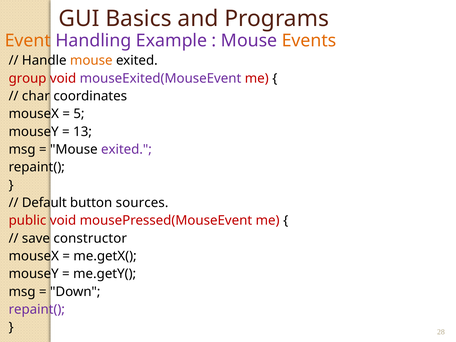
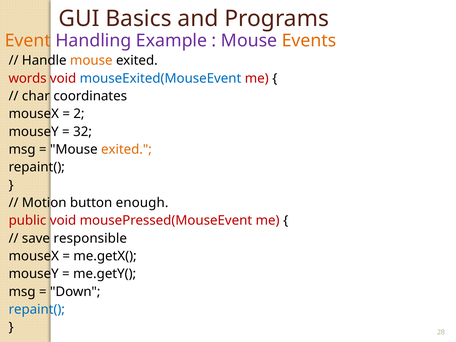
group: group -> words (28, 78)
mouseExited(MouseEvent colour: purple -> blue (160, 78)
5: 5 -> 2 (79, 114)
13: 13 -> 32 (83, 132)
exited colour: purple -> orange (126, 149)
Default: Default -> Motion (44, 203)
sources: sources -> enough (142, 203)
constructor: constructor -> responsible (90, 238)
repaint( colour: purple -> blue (37, 309)
